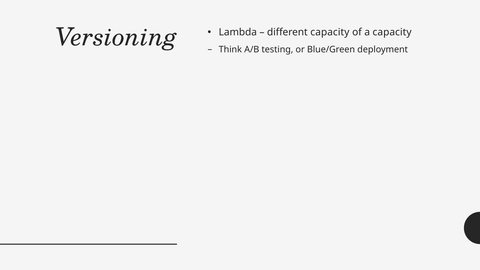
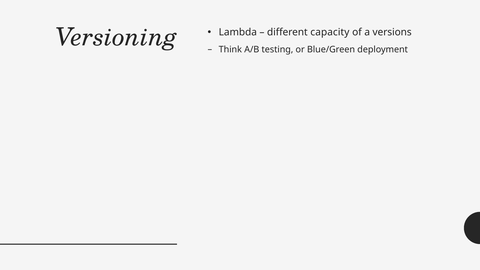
a capacity: capacity -> versions (392, 32)
